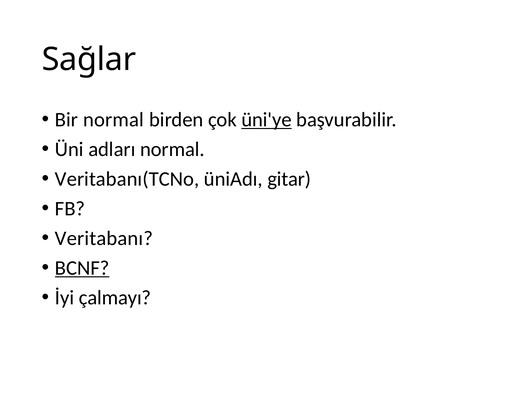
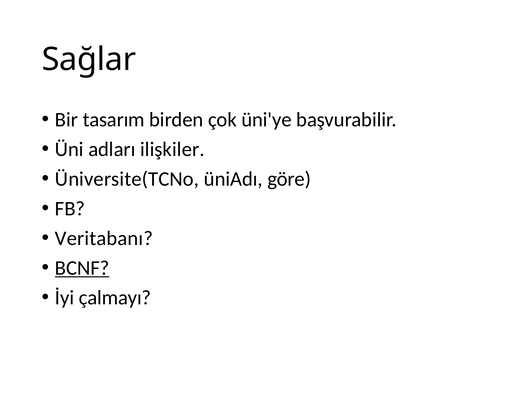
Bir normal: normal -> tasarım (114, 119)
üni'ye underline: present -> none (267, 119)
adları normal: normal -> ilişkiler (172, 149)
Veritabanı(TCNo: Veritabanı(TCNo -> Üniversite(TCNo (127, 179)
gitar: gitar -> göre (289, 179)
